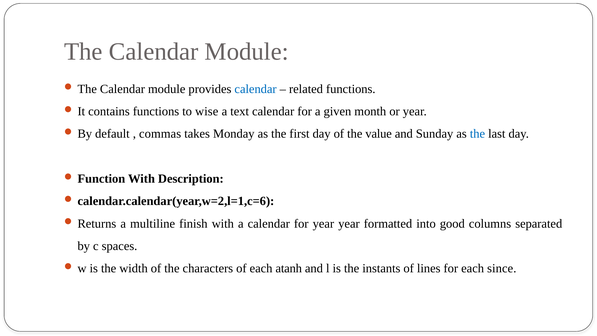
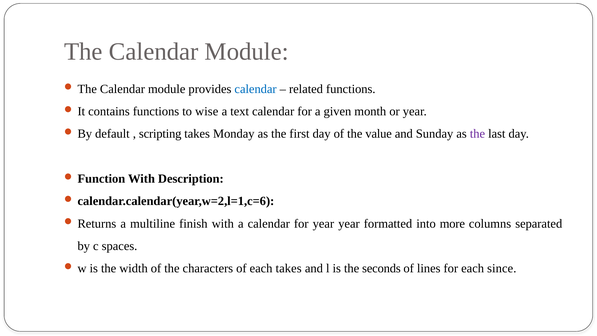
commas: commas -> scripting (160, 134)
the colour: blue -> purple (477, 134)
good: good -> more (452, 223)
each atanh: atanh -> takes (289, 268)
instants: instants -> seconds (381, 268)
